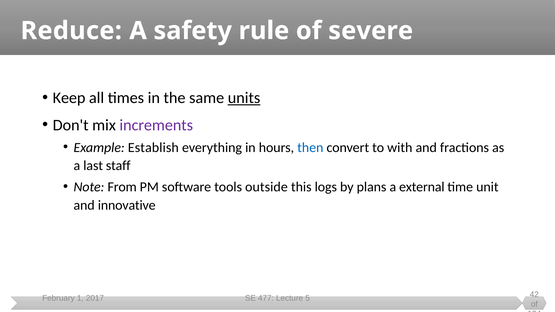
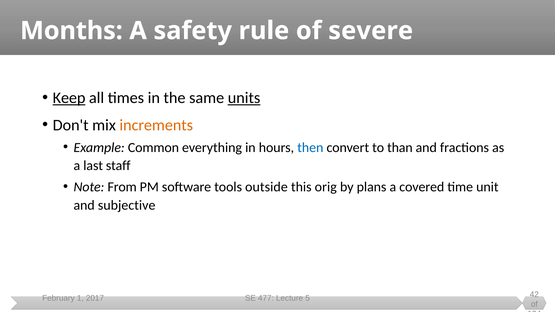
Reduce: Reduce -> Months (71, 31)
Keep underline: none -> present (69, 98)
increments colour: purple -> orange (156, 125)
Establish: Establish -> Common (153, 148)
with: with -> than (400, 148)
logs: logs -> orig (326, 187)
external: external -> covered (422, 187)
innovative: innovative -> subjective (127, 205)
